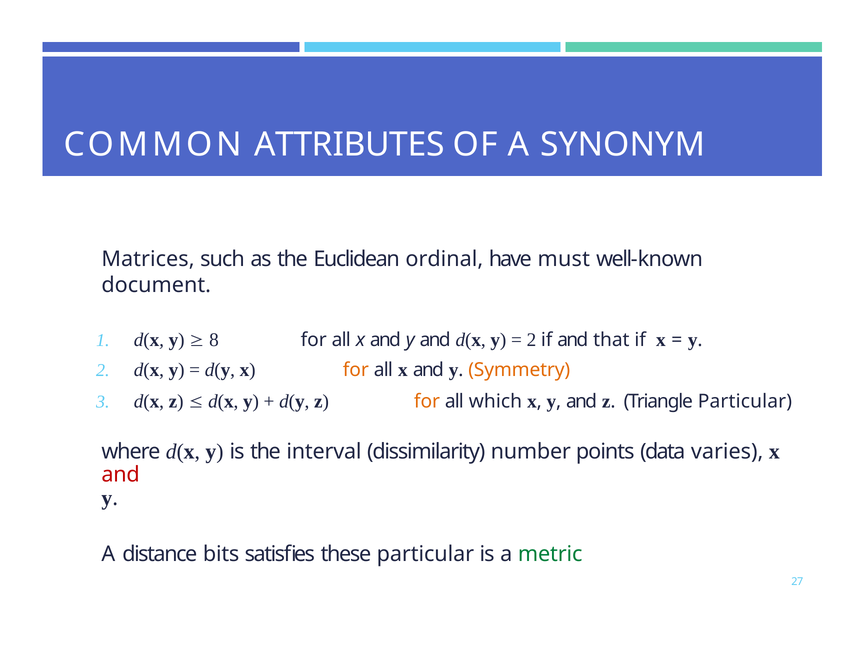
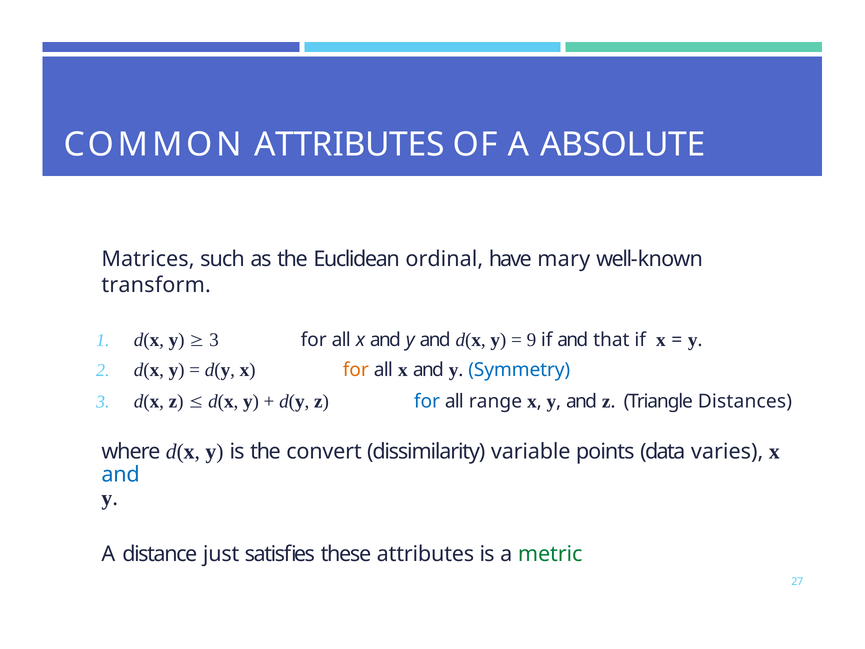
SYNONYM: SYNONYM -> ABSOLUTE (623, 145)
must: must -> mary (564, 259)
document: document -> transform (156, 285)
8: 8 -> 3 (214, 340)
2: 2 -> 9 (531, 340)
Symmetry colour: orange -> blue (519, 370)
for colour: orange -> blue (427, 401)
which: which -> range (495, 401)
Triangle Particular: Particular -> Distances (745, 401)
interval: interval -> convert (324, 451)
number: number -> variable (531, 451)
and colour: red -> blue (121, 475)
bits: bits -> just (221, 554)
these particular: particular -> attributes (425, 554)
